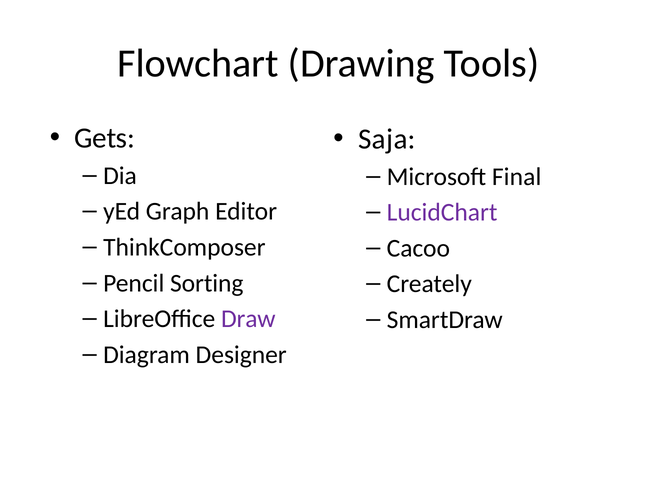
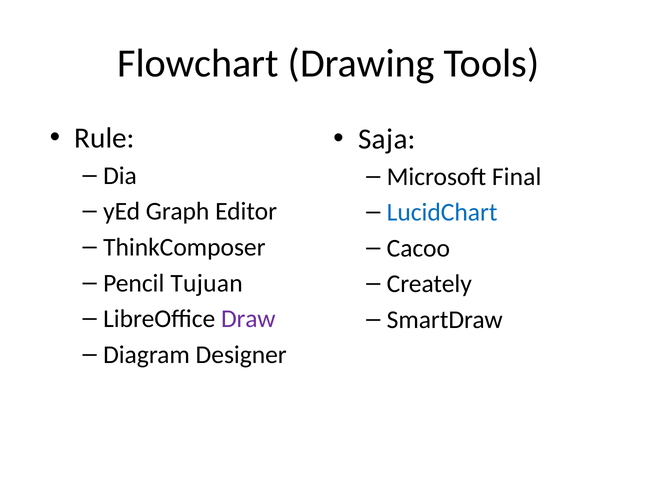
Gets: Gets -> Rule (104, 138)
LucidChart colour: purple -> blue (442, 212)
Sorting: Sorting -> Tujuan (207, 283)
